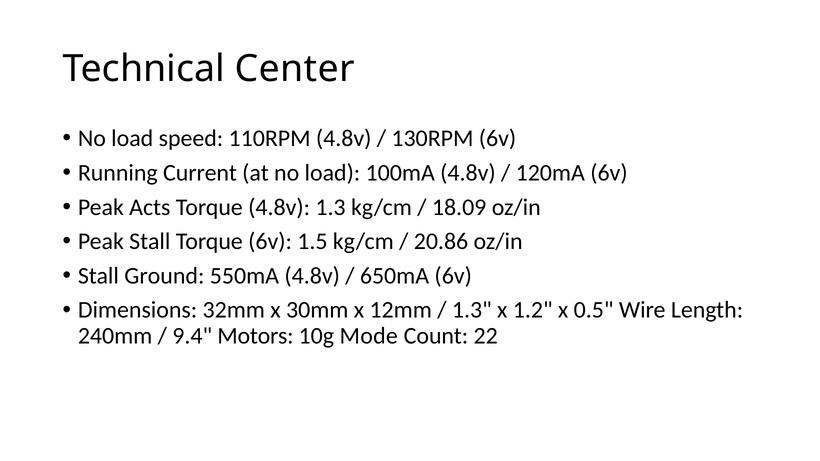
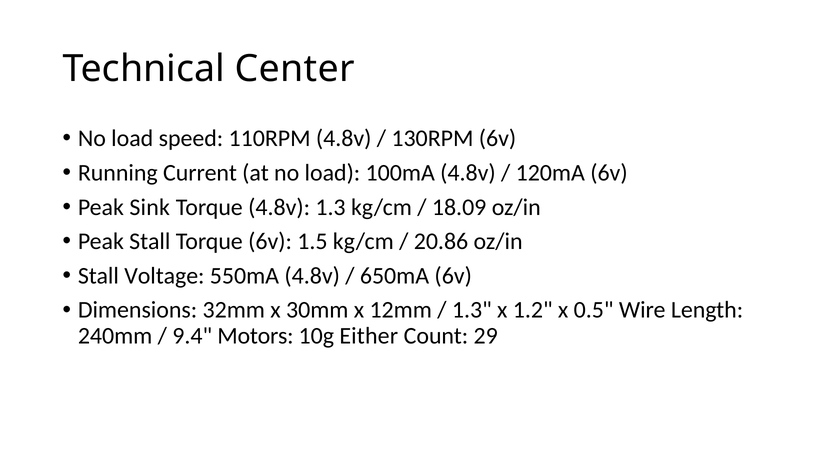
Acts: Acts -> Sink (150, 207)
Ground: Ground -> Voltage (164, 276)
Mode: Mode -> Either (369, 336)
22: 22 -> 29 (486, 336)
